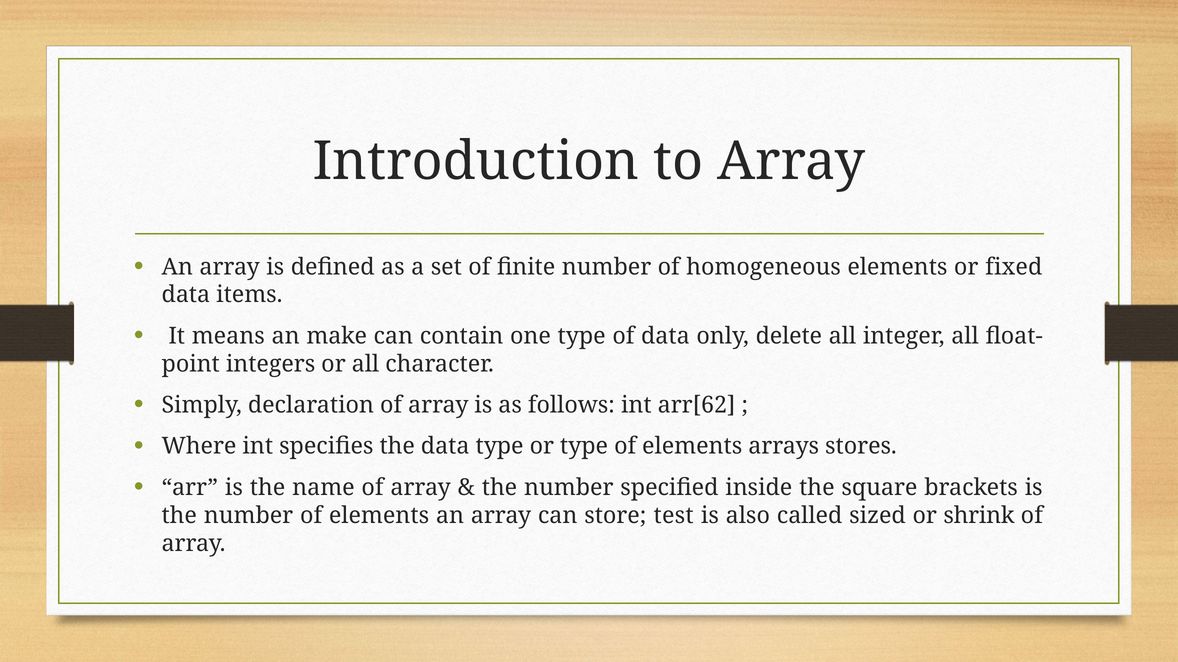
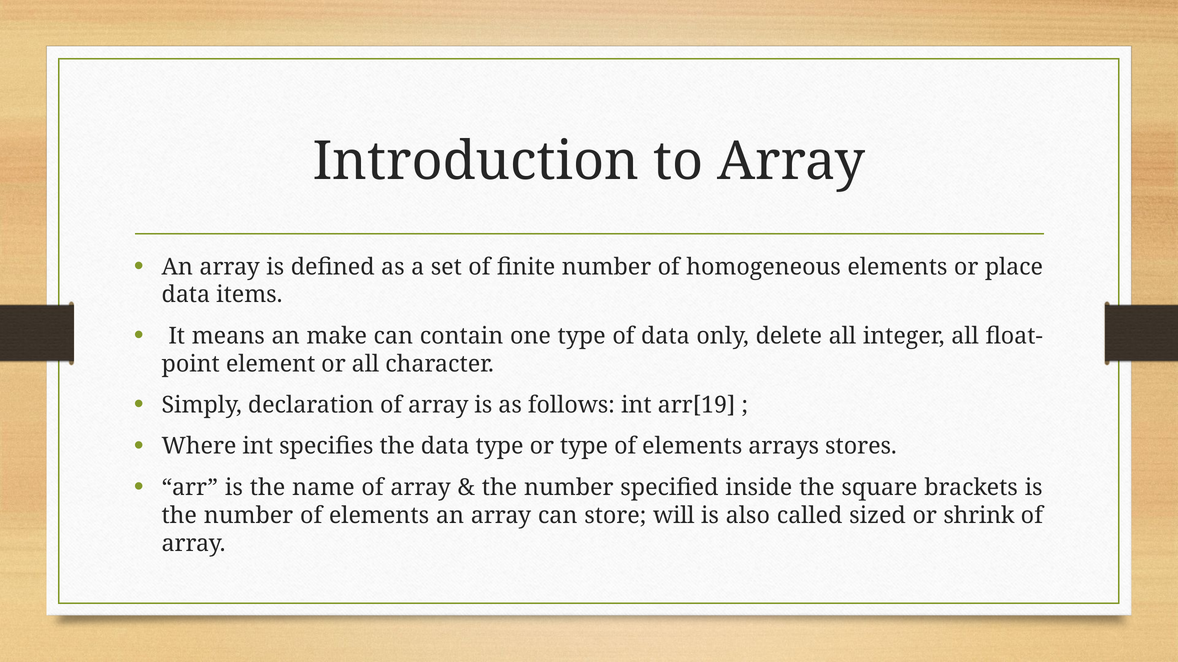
fixed: fixed -> place (1014, 267)
integers: integers -> element (271, 364)
arr[62: arr[62 -> arr[19 (697, 405)
test: test -> will (674, 516)
